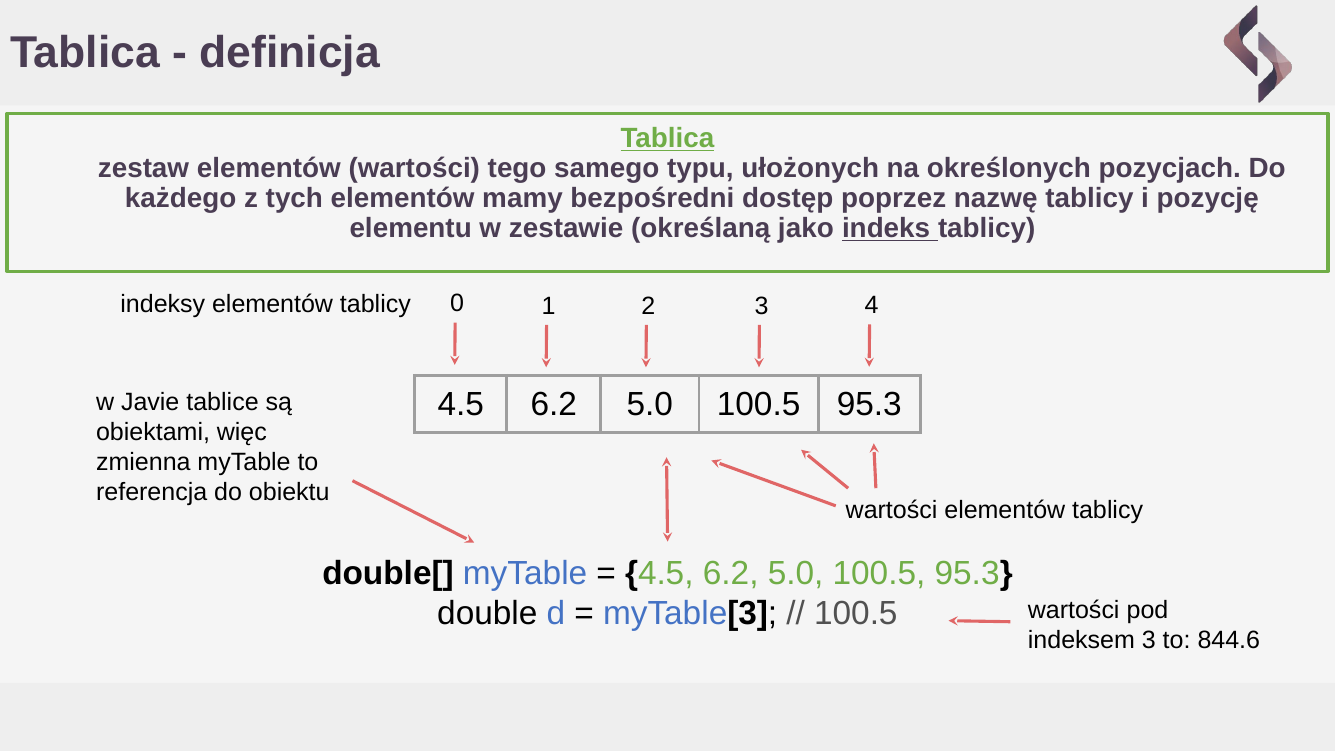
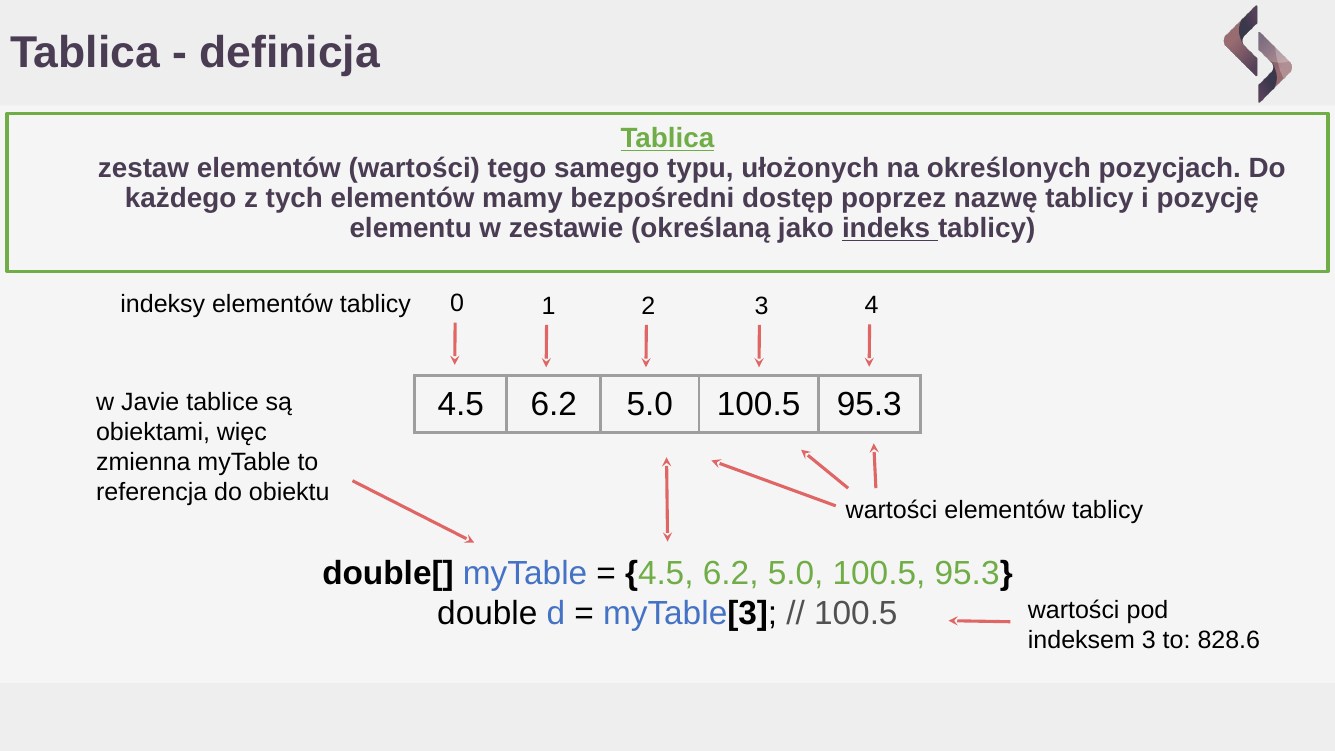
844.6: 844.6 -> 828.6 (1229, 640)
